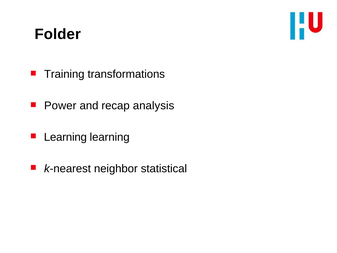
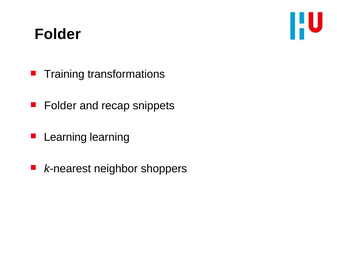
Power: Power -> Folder (60, 106)
analysis: analysis -> snippets (154, 106)
statistical: statistical -> shoppers (164, 168)
